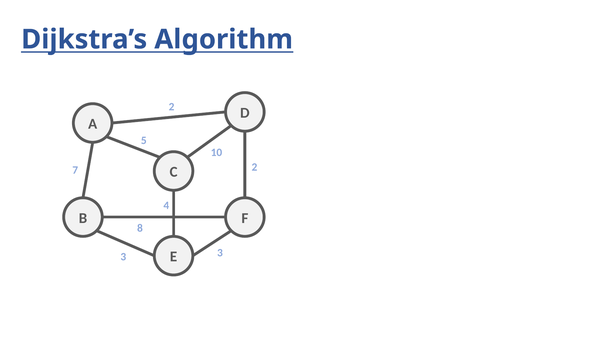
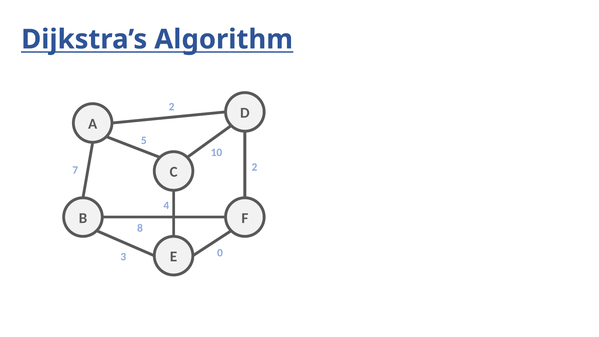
3 3: 3 -> 0 (220, 253)
